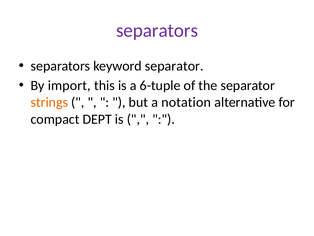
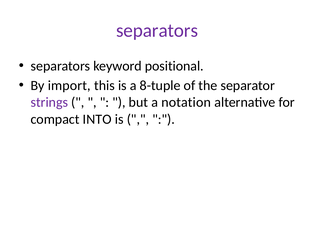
keyword separator: separator -> positional (174, 66)
6-tuple: 6-tuple -> 8-tuple (160, 85)
strings colour: orange -> purple (49, 102)
DEPT: DEPT -> INTO (97, 119)
